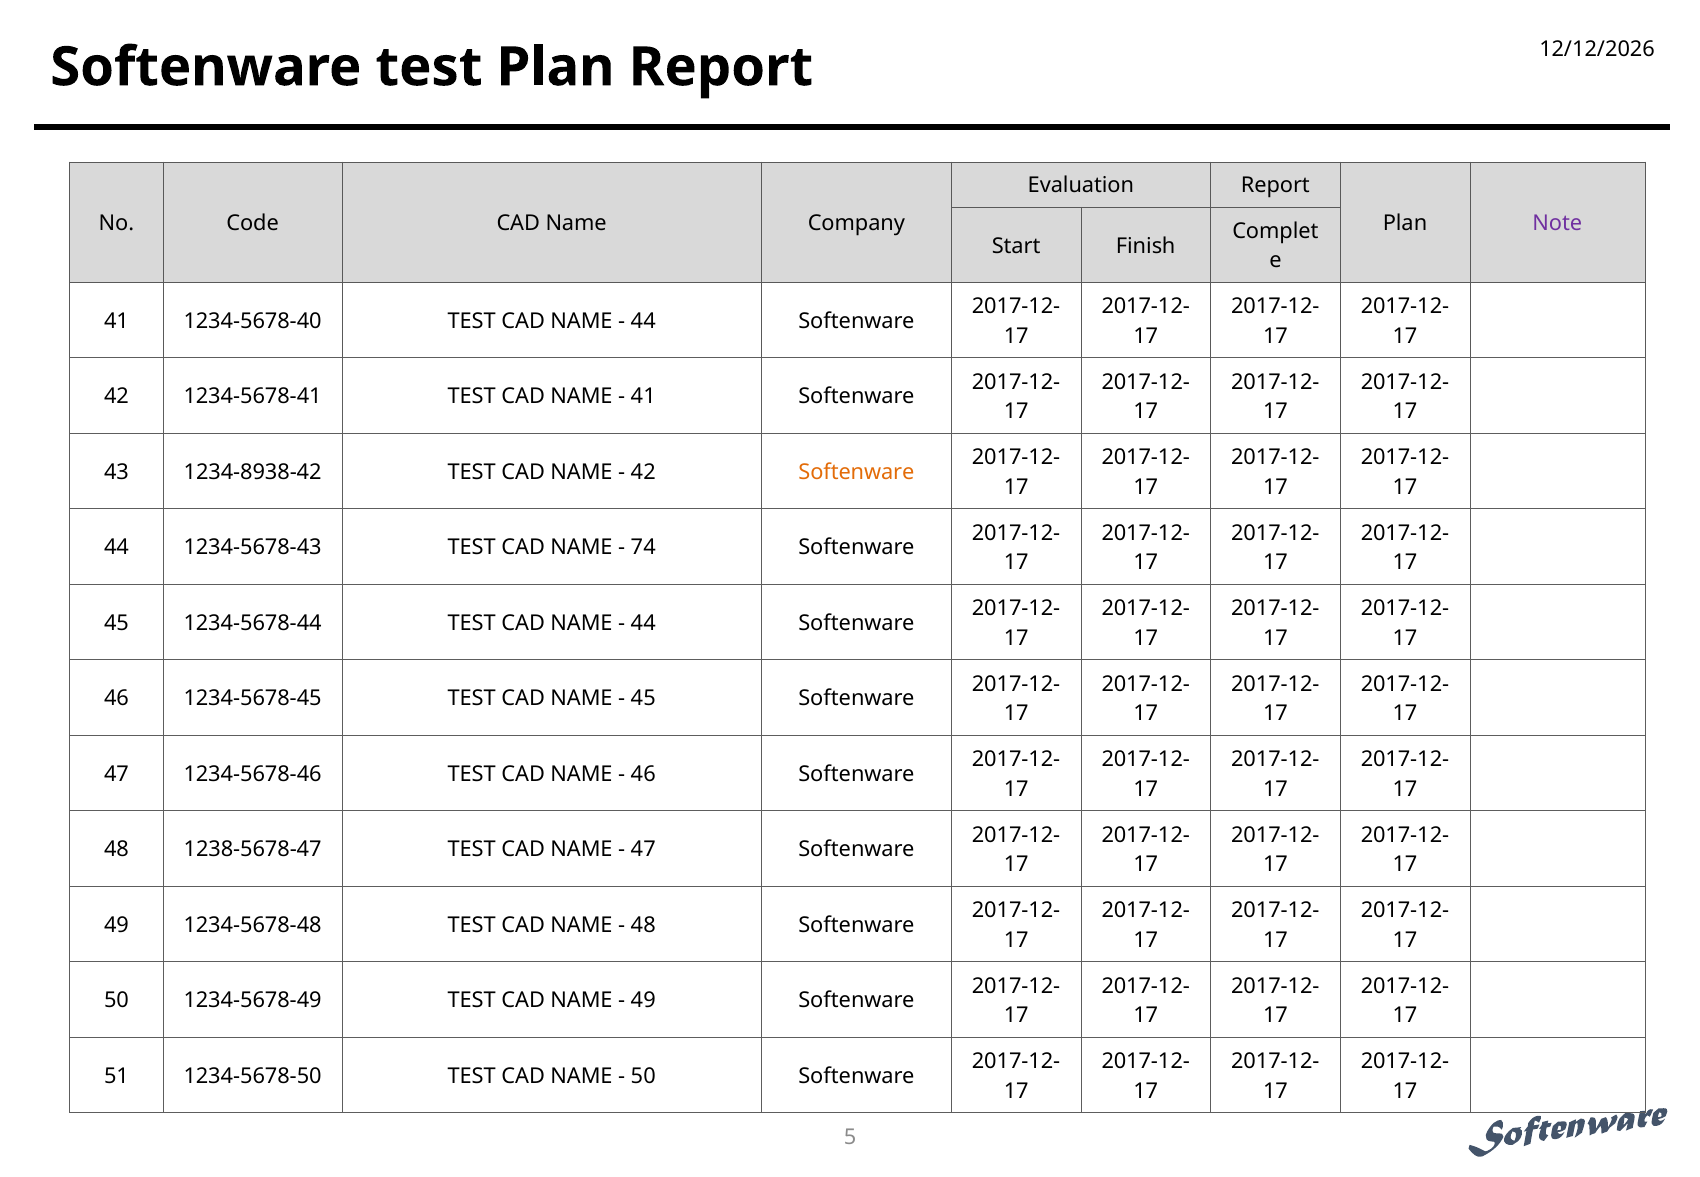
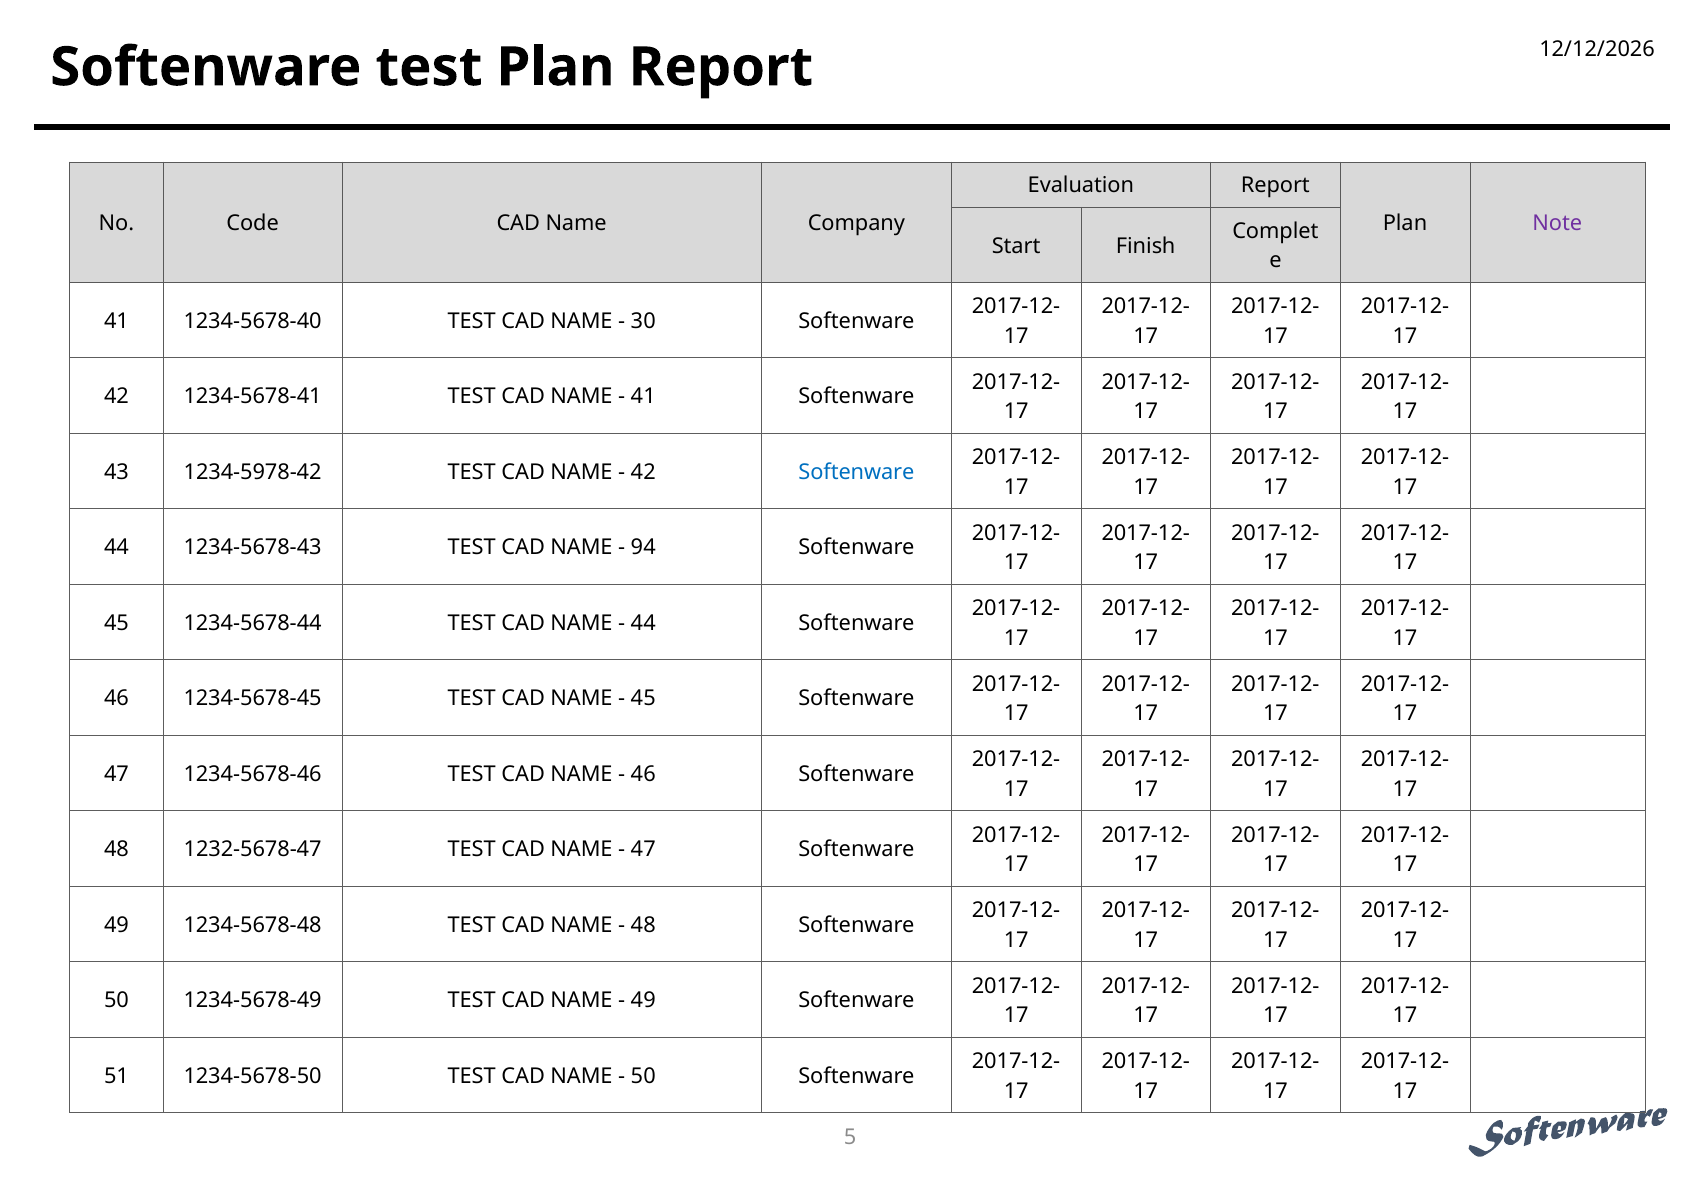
44: 44 -> 30 (643, 321)
1234-8938-42: 1234-8938-42 -> 1234-5978-42 (253, 472)
Softenware colour: orange -> blue (856, 472)
74: 74 -> 94 (643, 548)
1238-5678-47: 1238-5678-47 -> 1232-5678-47 (253, 850)
